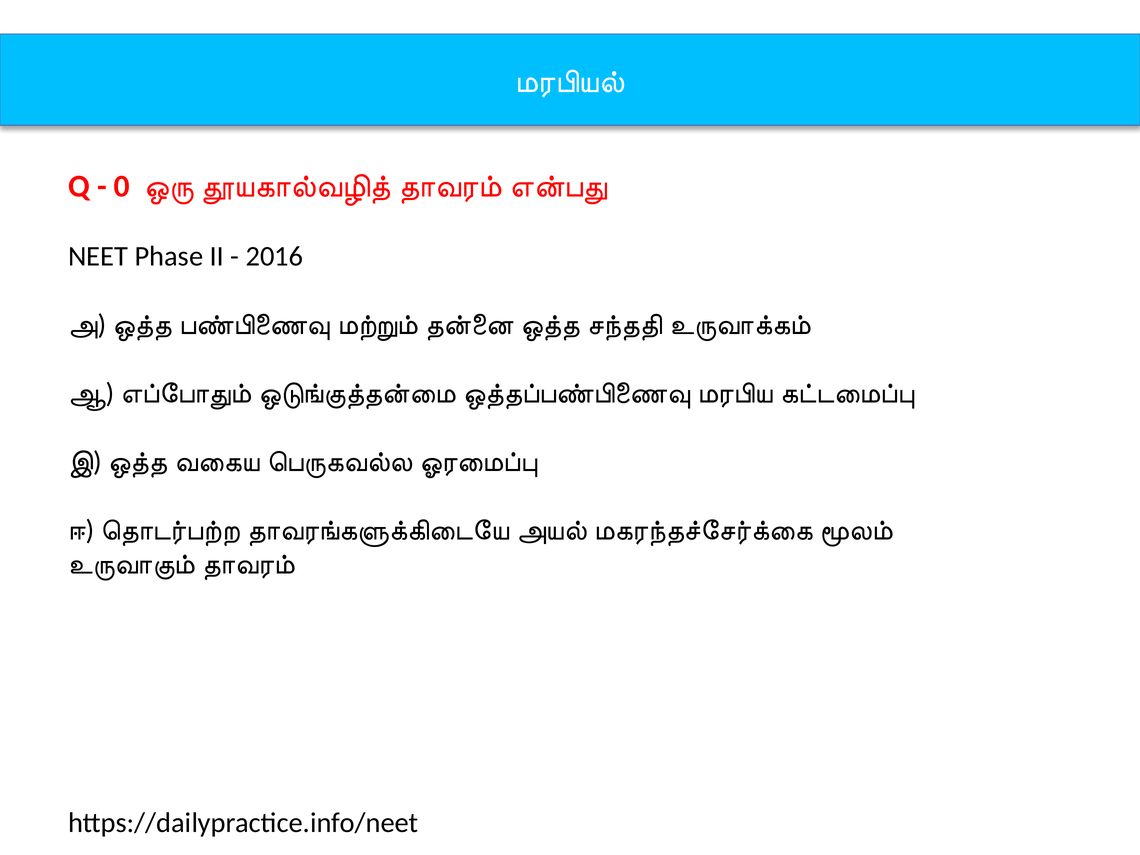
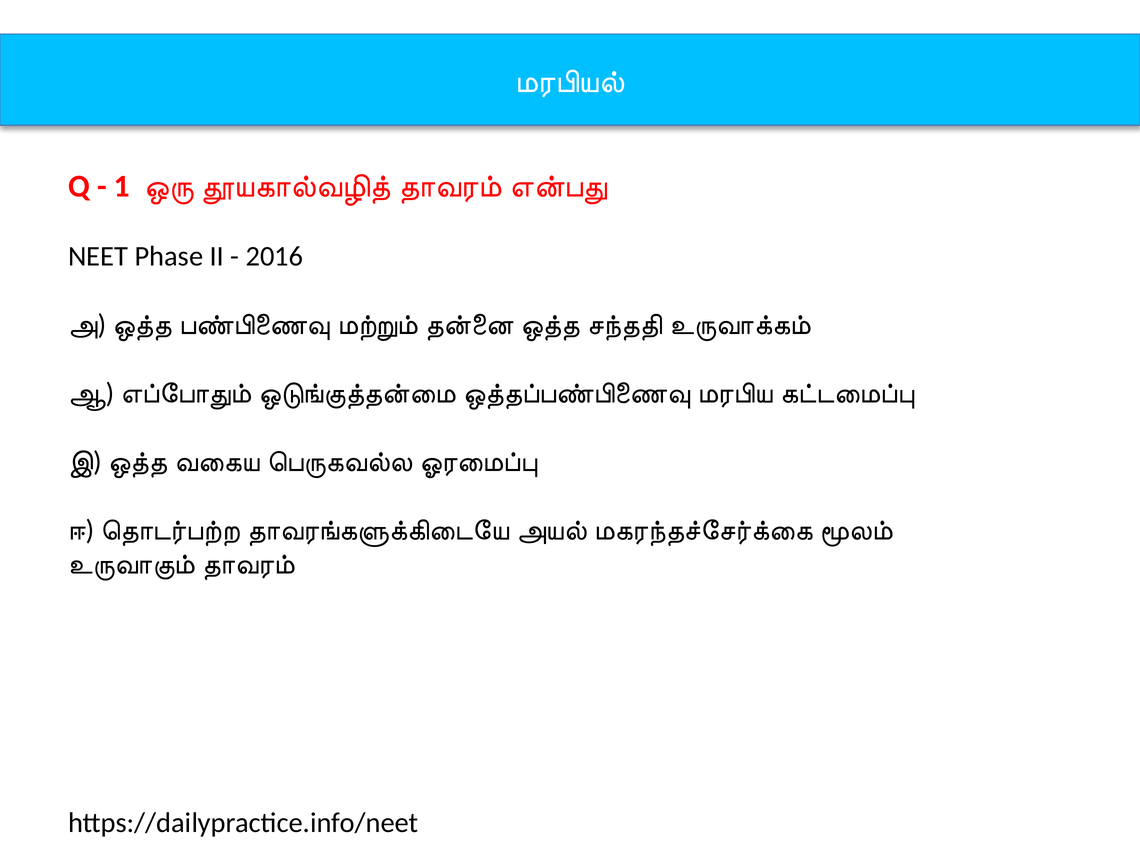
0: 0 -> 1 (122, 186)
